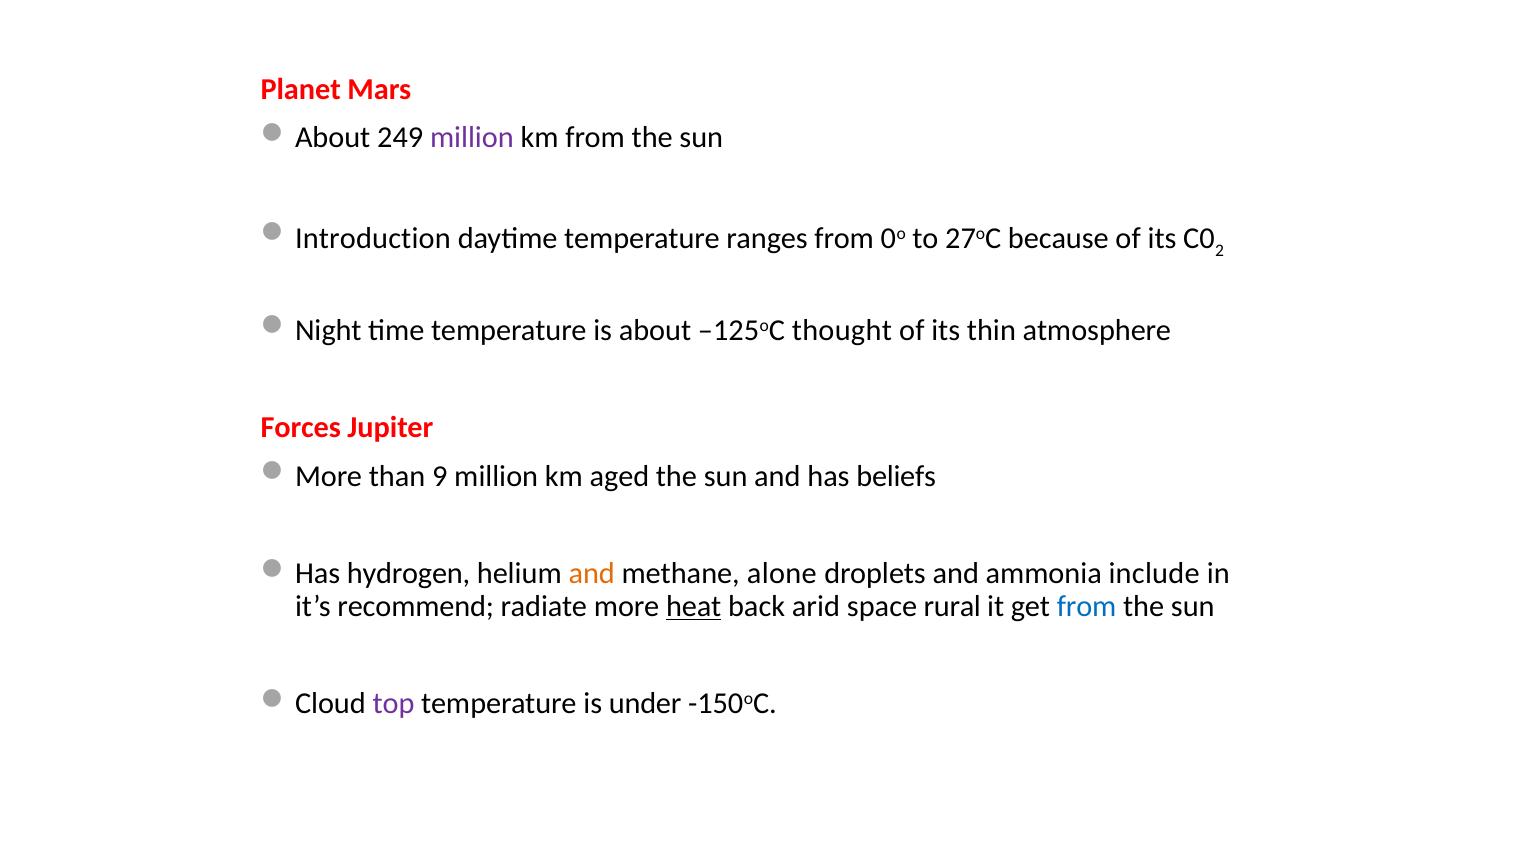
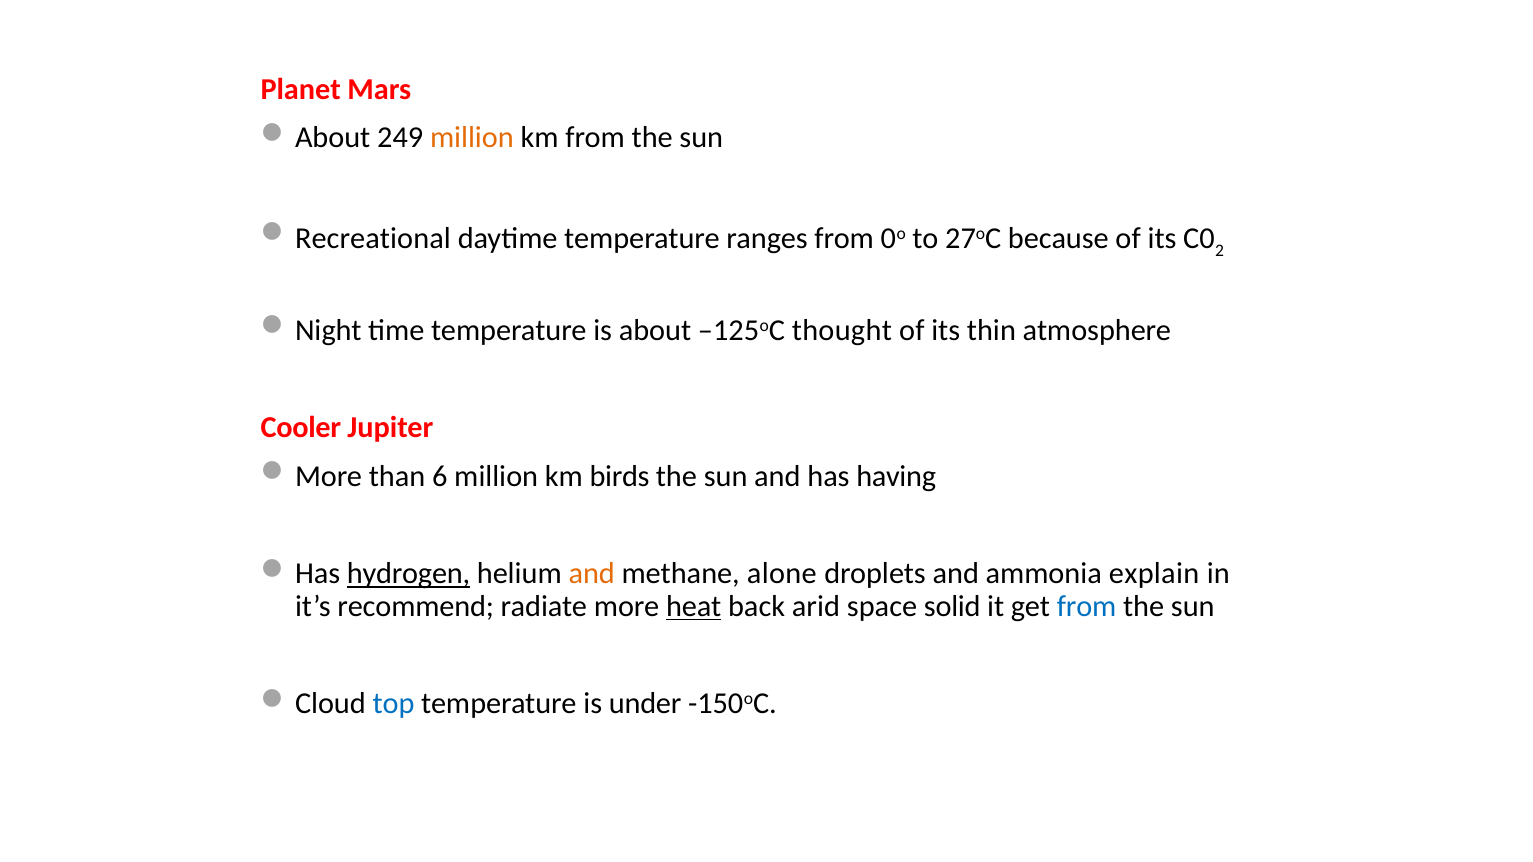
million colour: purple -> orange (472, 138)
Introduction: Introduction -> Recreational (373, 239)
Forces: Forces -> Cooler (301, 428)
9: 9 -> 6 (440, 476)
aged: aged -> birds (620, 476)
beliefs: beliefs -> having (896, 476)
hydrogen underline: none -> present (409, 574)
include: include -> explain (1154, 574)
rural: rural -> solid (952, 607)
top colour: purple -> blue (394, 704)
